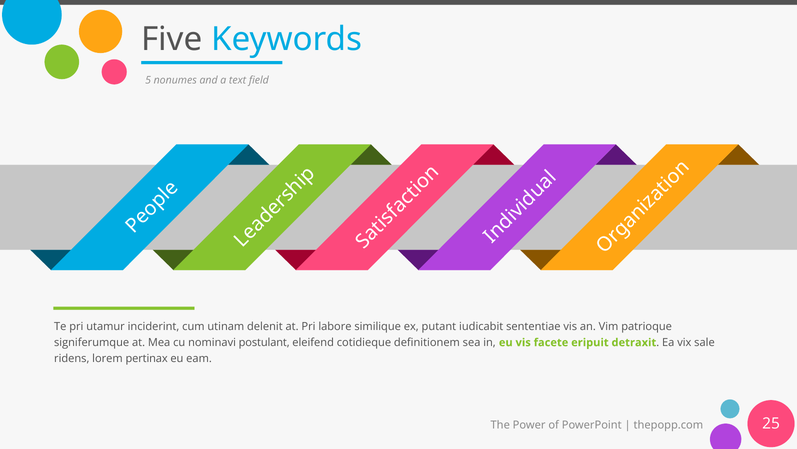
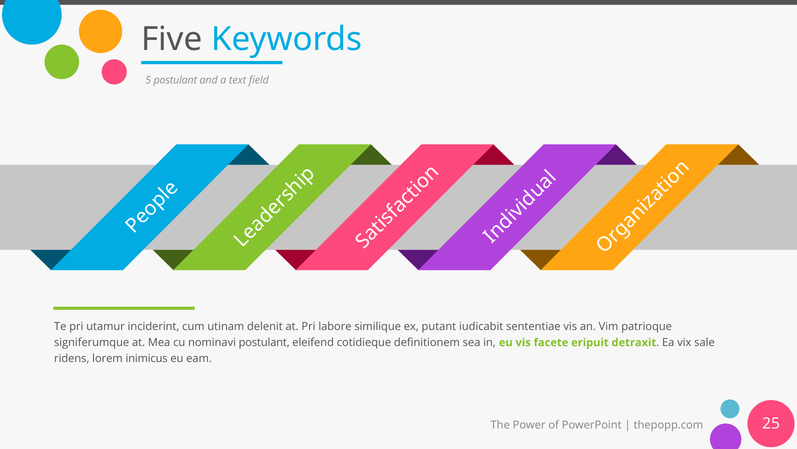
5 nonumes: nonumes -> postulant (175, 80)
pertinax: pertinax -> inimicus (147, 358)
